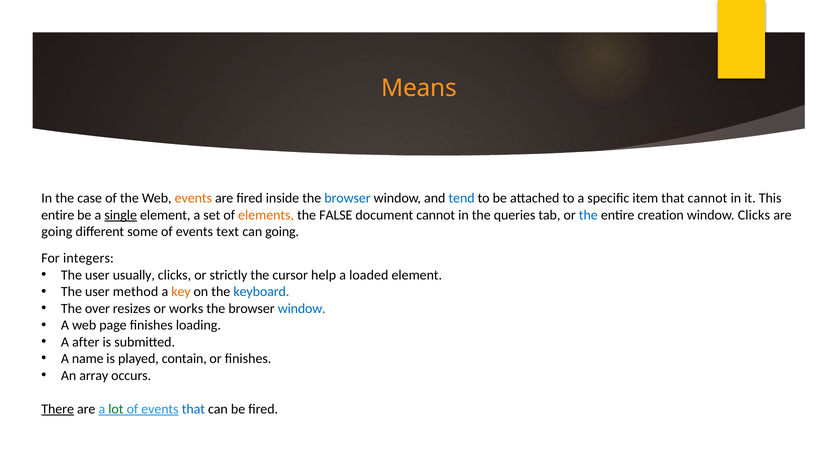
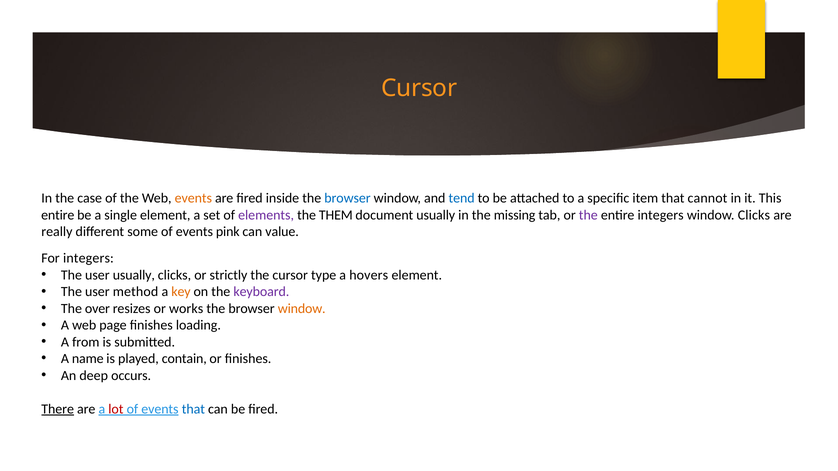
Means: Means -> Cursor (419, 88)
single underline: present -> none (121, 215)
elements colour: orange -> purple (266, 215)
FALSE: FALSE -> THEM (336, 215)
document cannot: cannot -> usually (436, 215)
queries: queries -> missing (515, 215)
the colour: blue -> purple (588, 215)
entire creation: creation -> integers (661, 215)
going: going -> really (57, 232)
text: text -> pink (228, 232)
can going: going -> value (282, 232)
help: help -> type (324, 275)
loaded: loaded -> hovers (369, 275)
keyboard colour: blue -> purple (261, 292)
window colour: blue -> orange (302, 309)
after: after -> from (86, 342)
array: array -> deep (94, 376)
lot colour: green -> red (116, 409)
